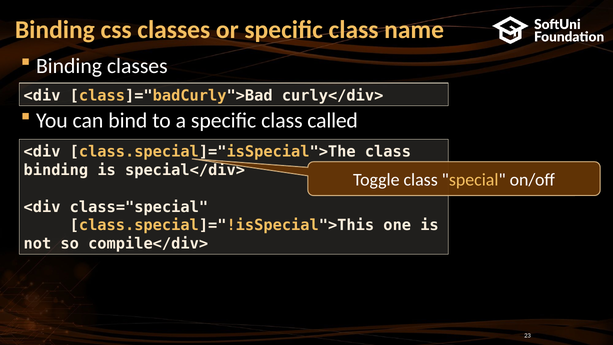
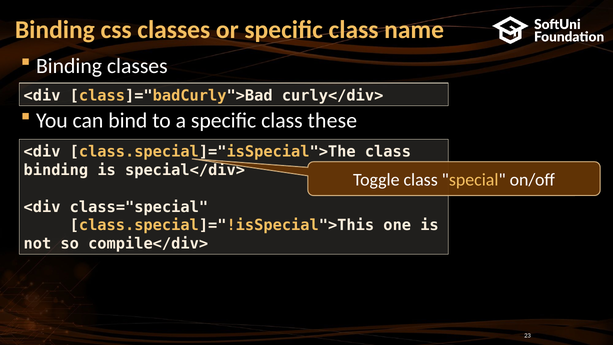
called: called -> these (332, 121)
